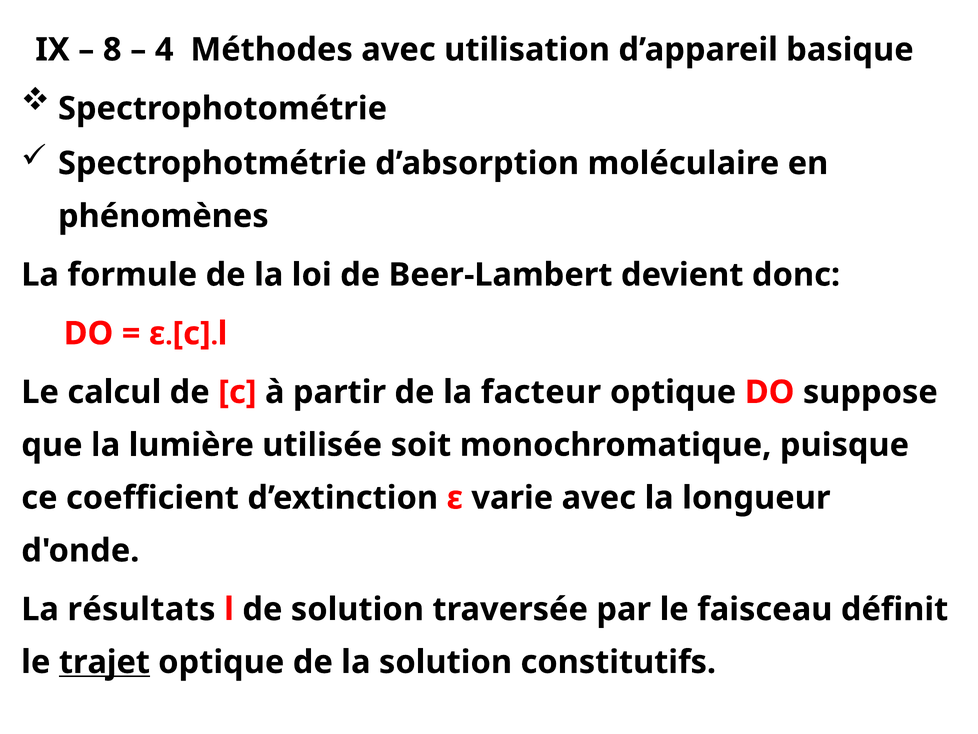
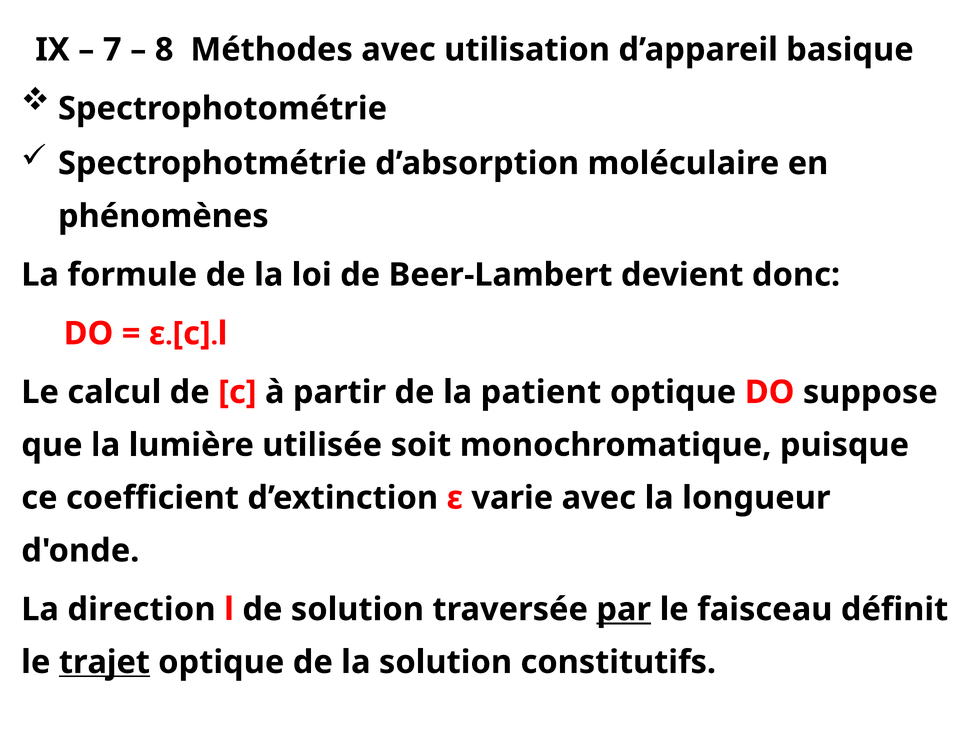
8: 8 -> 7 (112, 50)
4: 4 -> 8 (164, 50)
facteur: facteur -> patient (541, 392)
résultats: résultats -> direction (142, 609)
par underline: none -> present (624, 609)
